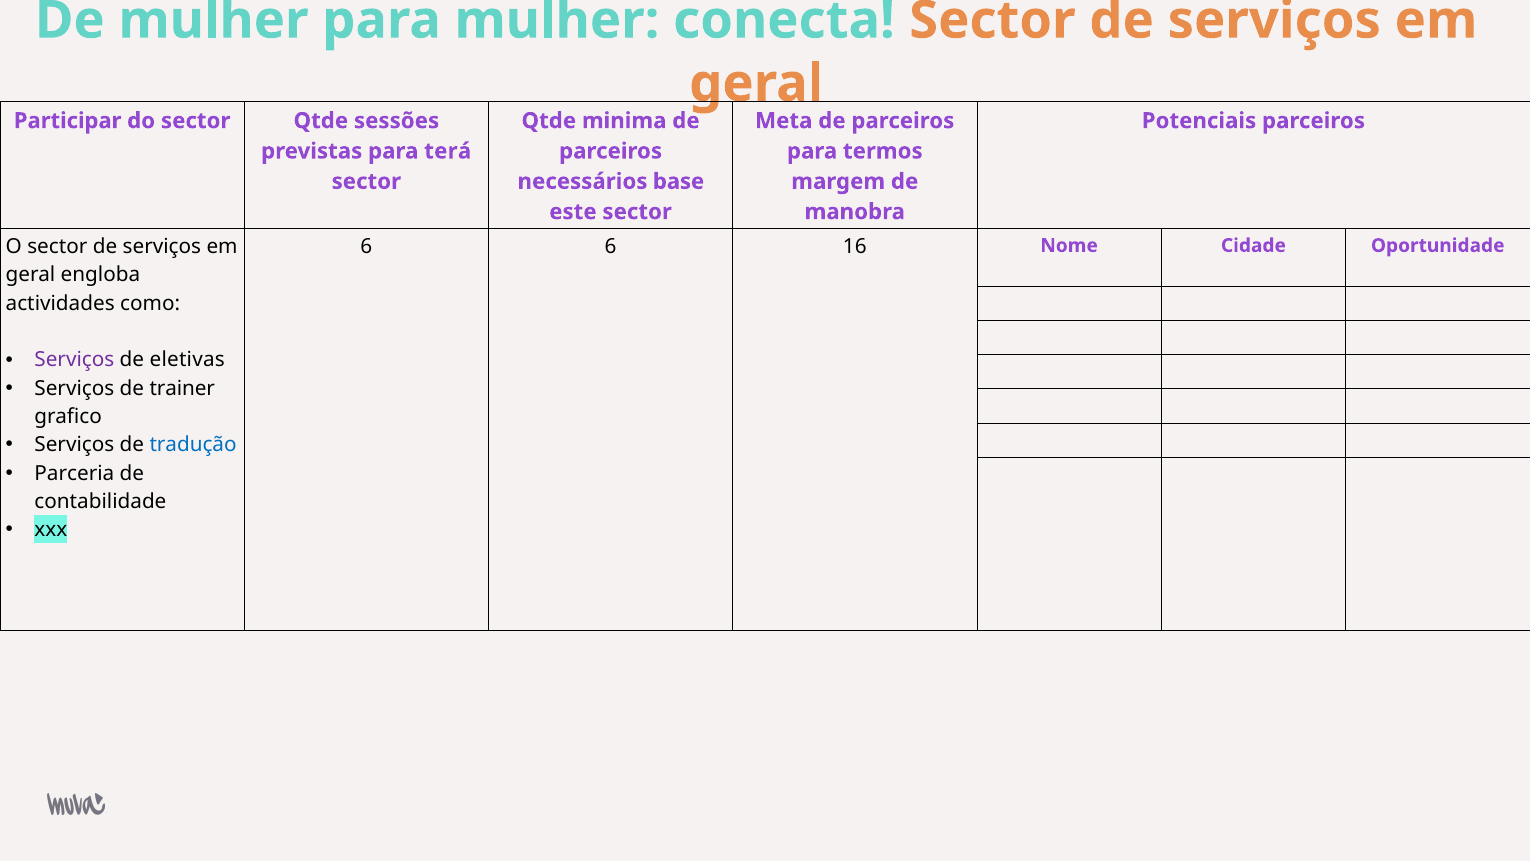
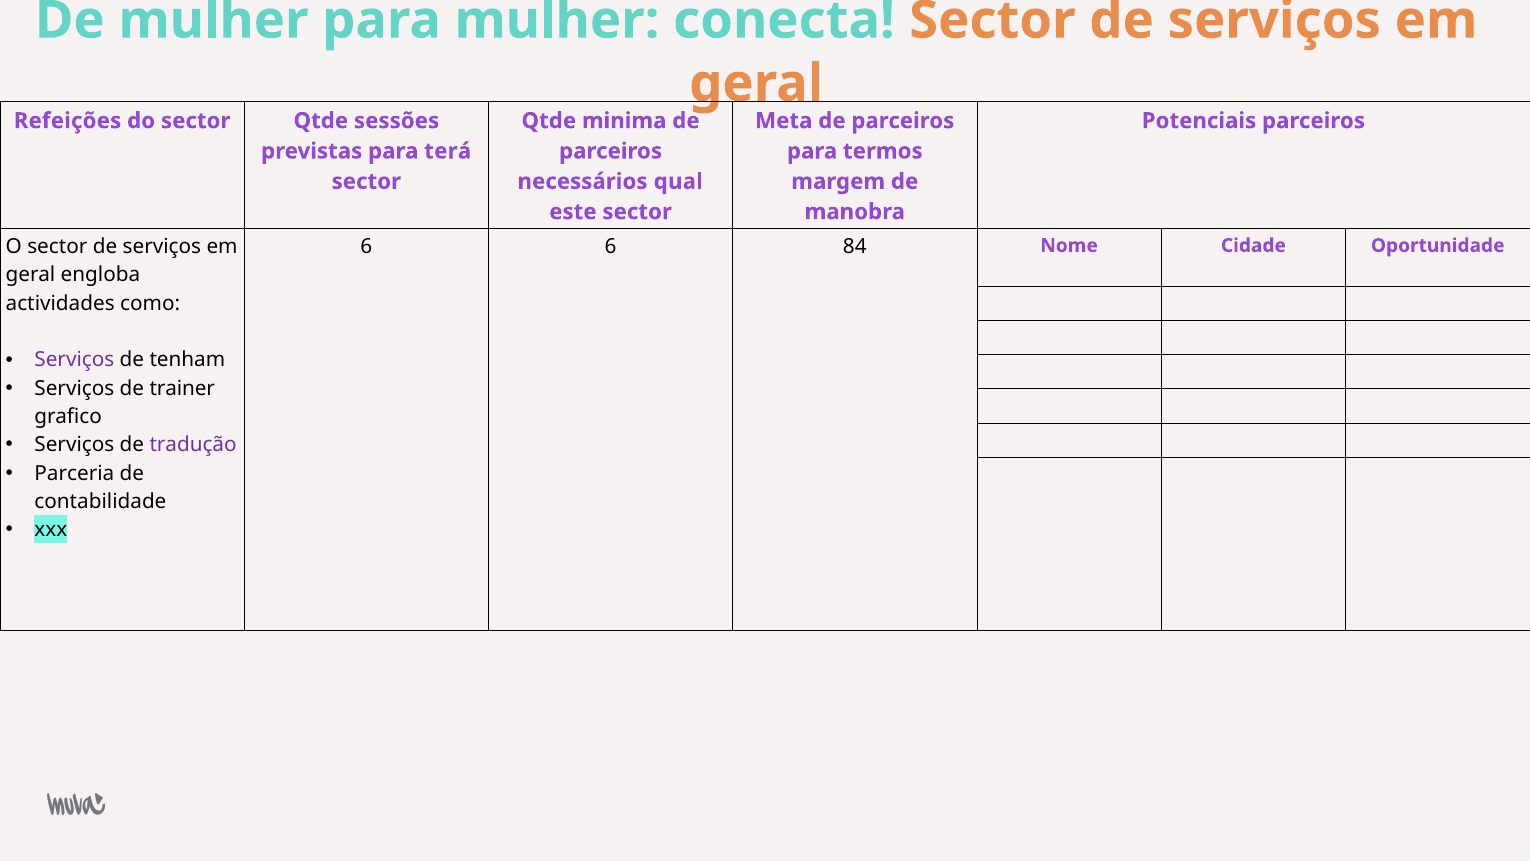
Participar: Participar -> Refeições (67, 121)
base: base -> qual (678, 181)
16: 16 -> 84 (855, 247)
eletivas: eletivas -> tenham (187, 360)
tradução colour: blue -> purple (193, 445)
